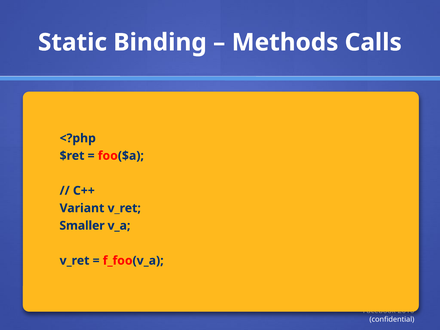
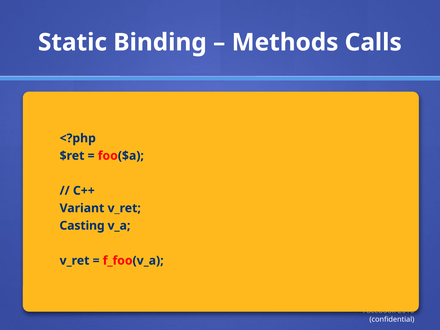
Smaller: Smaller -> Casting (82, 226)
